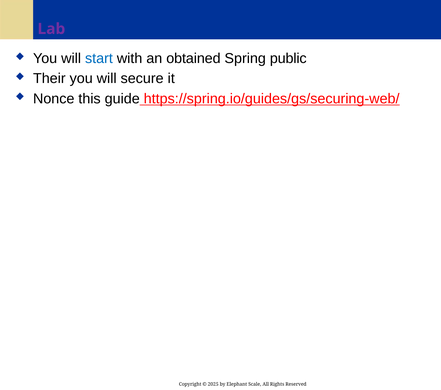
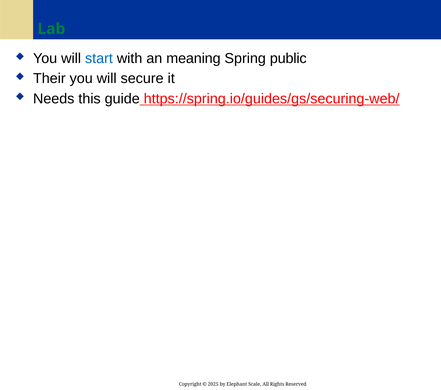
Lab colour: purple -> green (51, 29)
obtained: obtained -> meaning (193, 59)
Nonce: Nonce -> Needs (54, 99)
